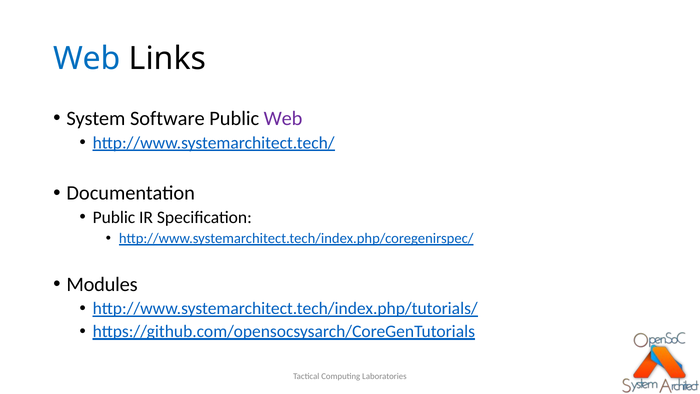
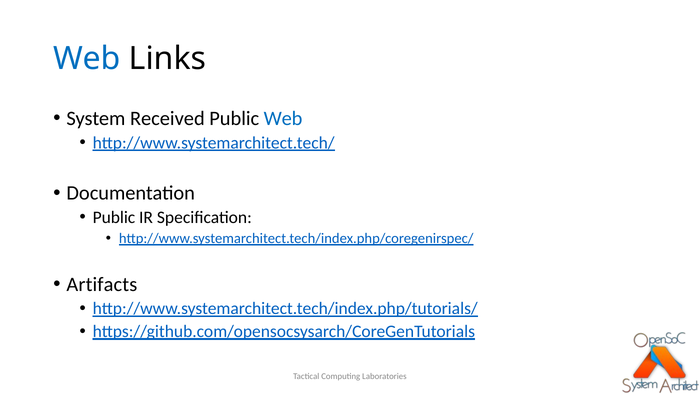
Software: Software -> Received (167, 118)
Web colour: purple -> blue (283, 118)
Modules: Modules -> Artifacts (102, 284)
